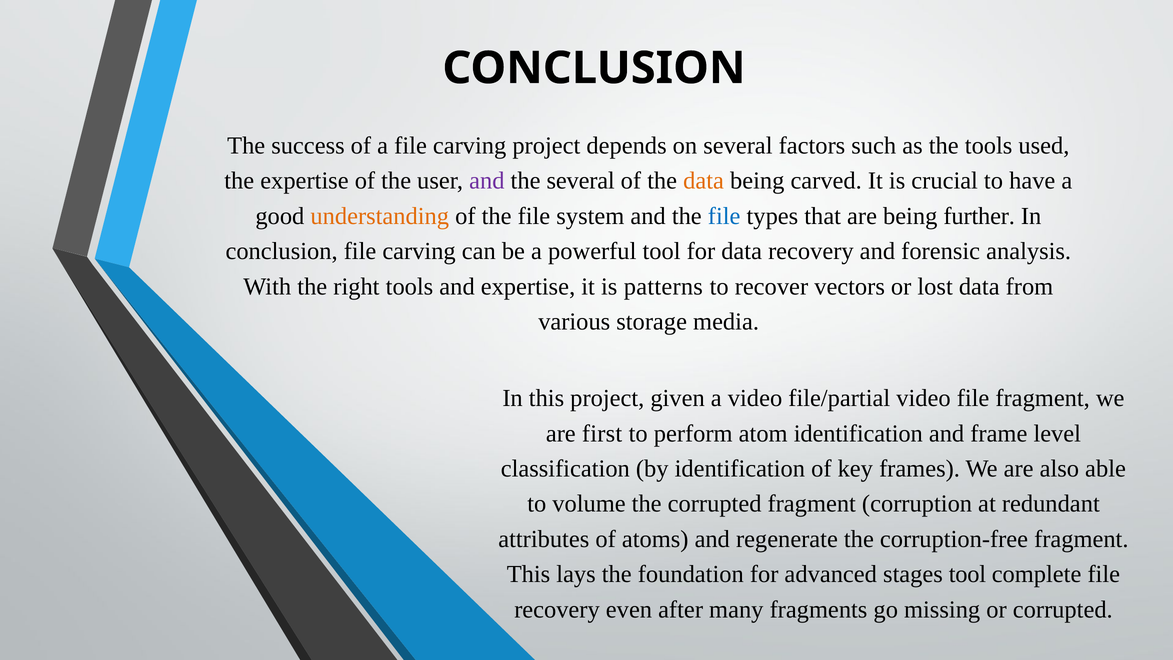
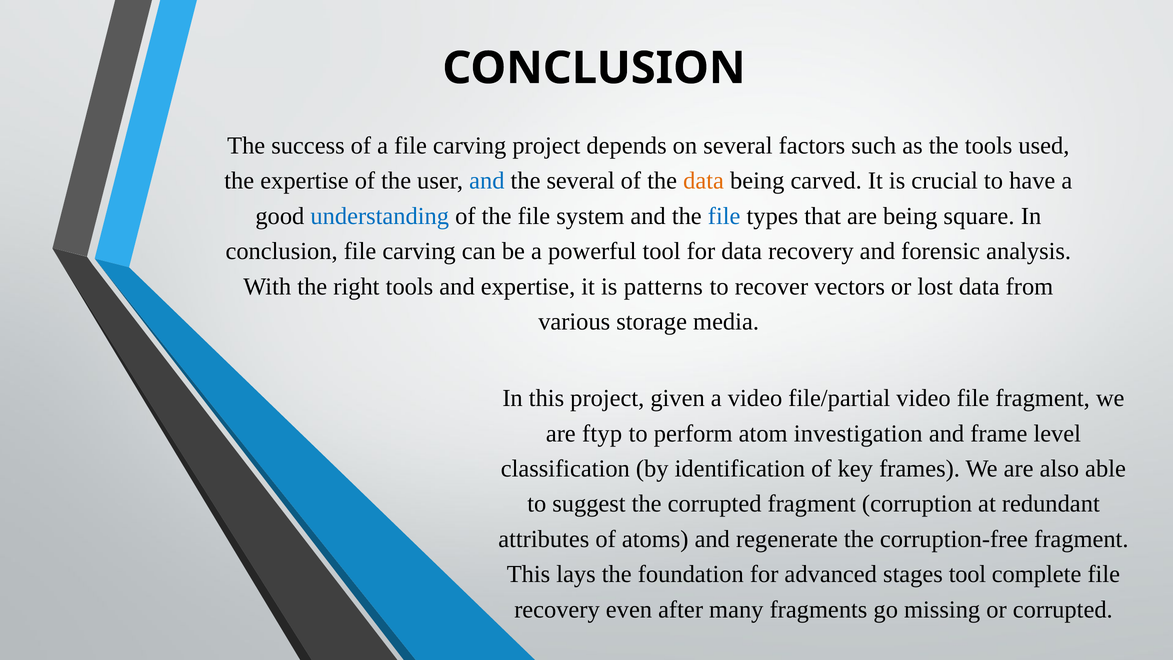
and colour: purple -> blue (487, 181)
understanding colour: orange -> blue (380, 216)
further: further -> square (979, 216)
first: first -> ftyp (602, 433)
atom identification: identification -> investigation (858, 433)
volume: volume -> suggest (589, 504)
